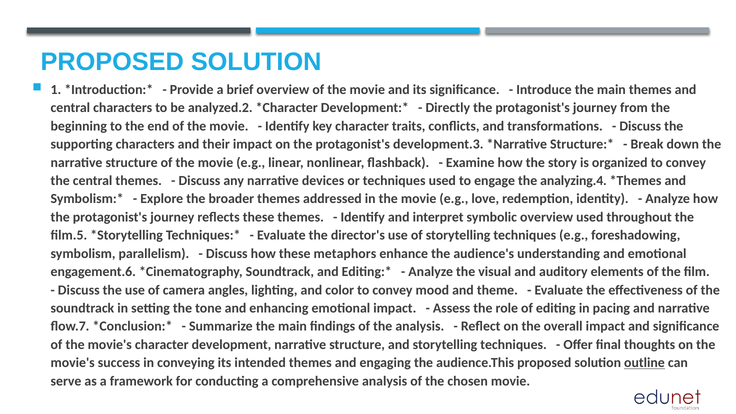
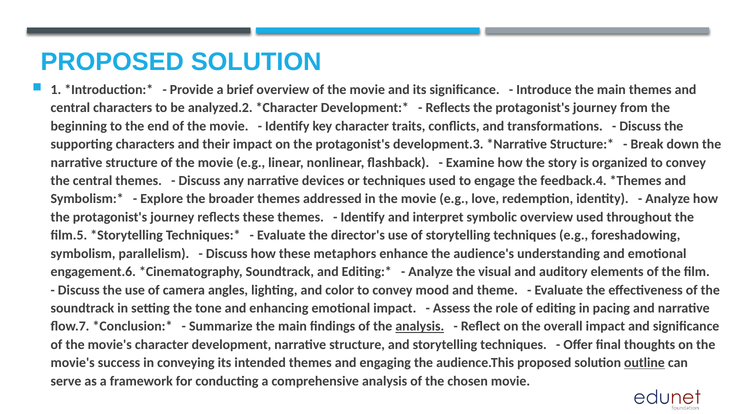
Directly: Directly -> Reflects (448, 108)
analyzing.4: analyzing.4 -> feedback.4 (573, 181)
analysis underline: none -> present (420, 326)
